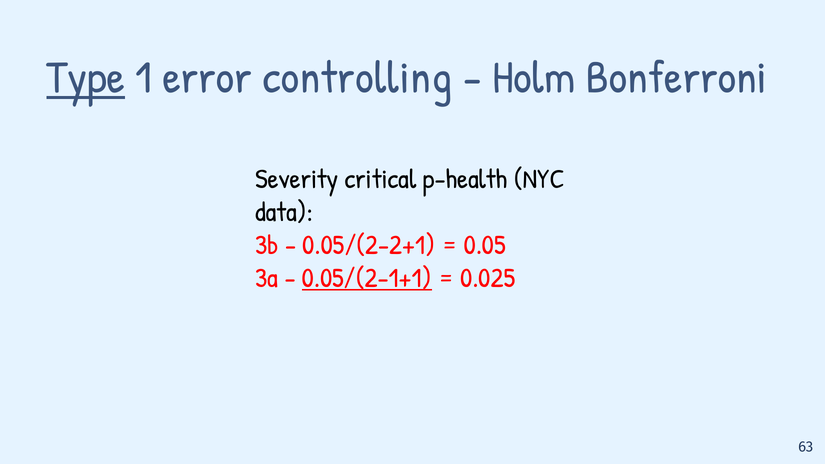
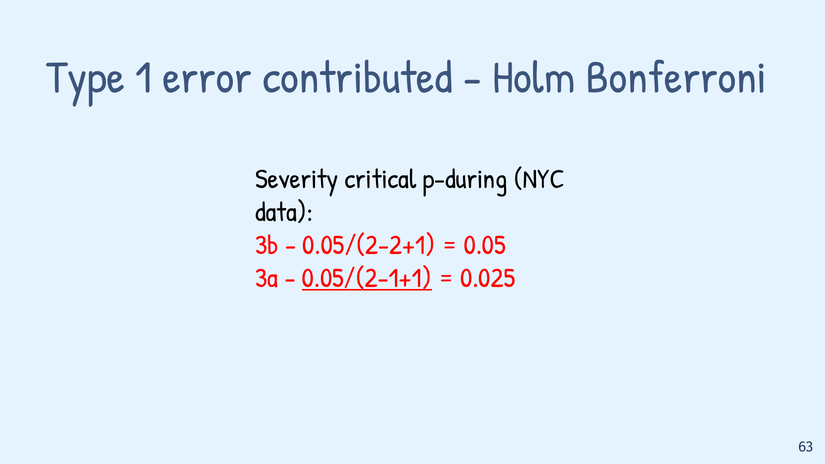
Type underline: present -> none (86, 78)
controlling: controlling -> contributed (358, 78)
p-health: p-health -> p-during (465, 179)
